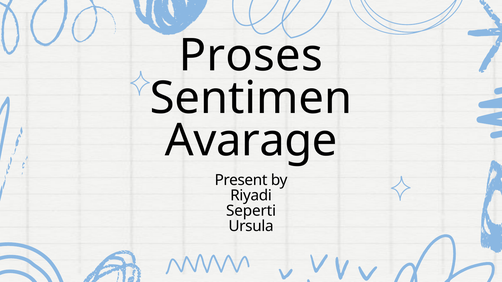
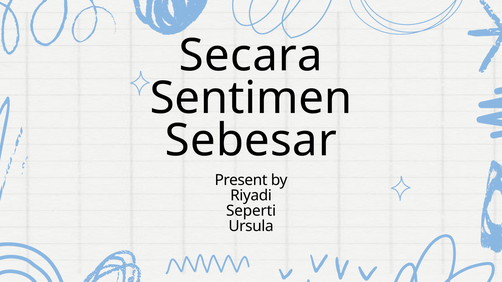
Proses: Proses -> Secara (251, 56)
Avarage: Avarage -> Sebesar (251, 141)
